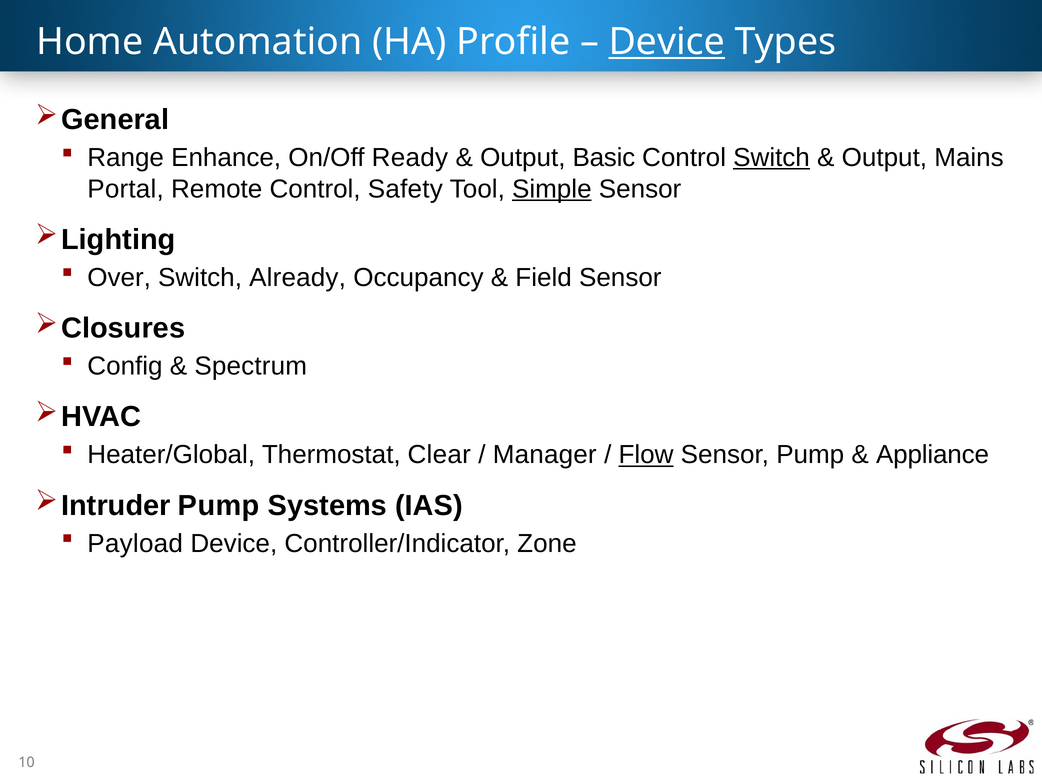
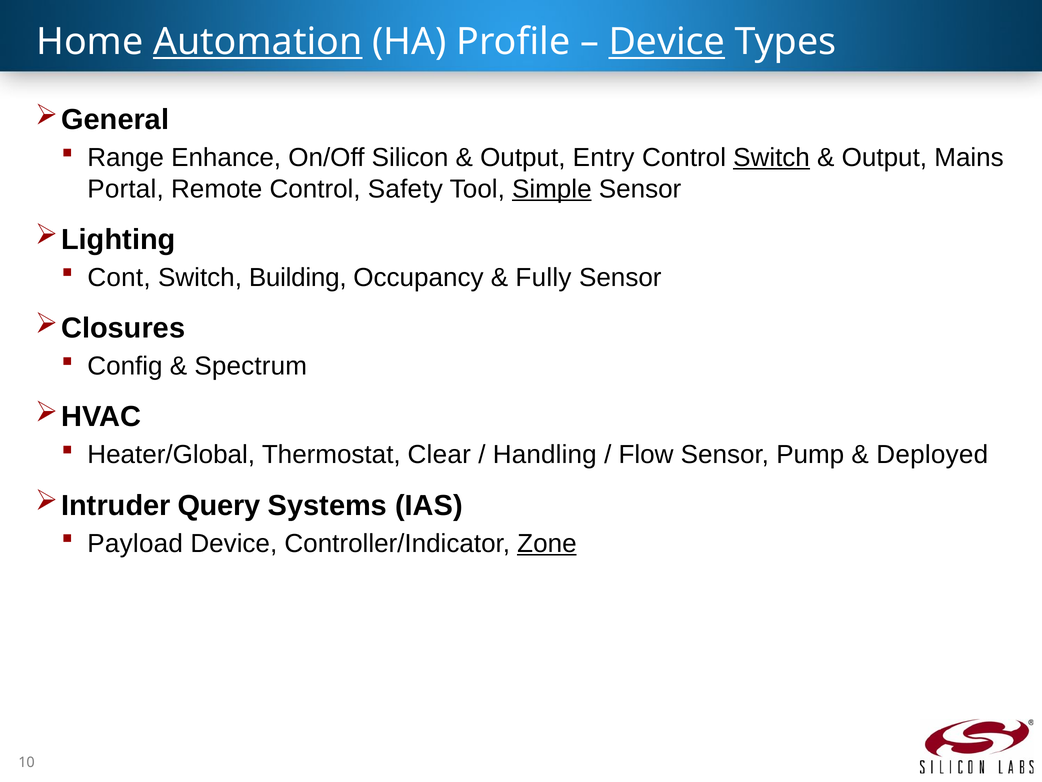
Automation underline: none -> present (258, 42)
On/Off Ready: Ready -> Silicon (410, 158)
Basic: Basic -> Entry (604, 158)
Over: Over -> Cont (119, 277)
Already: Already -> Building (298, 277)
Field: Field -> Fully (543, 277)
Manager: Manager -> Handling (545, 455)
Flow underline: present -> none (646, 455)
Appliance: Appliance -> Deployed (932, 455)
Pump: Pump -> Query (219, 505)
Zone underline: none -> present (547, 543)
